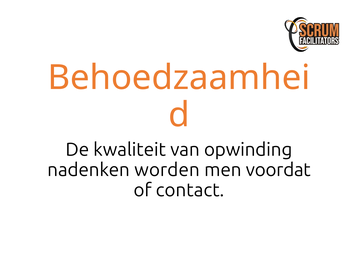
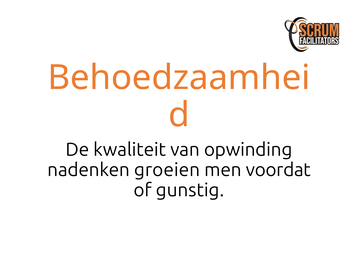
worden: worden -> groeien (167, 170)
contact: contact -> gunstig (190, 190)
